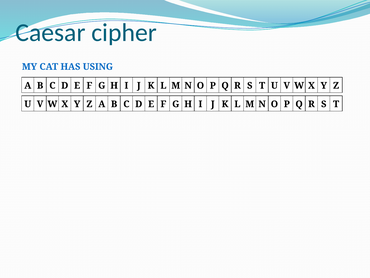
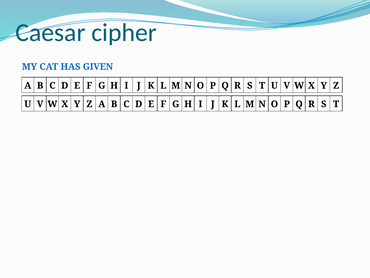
USING: USING -> GIVEN (98, 67)
